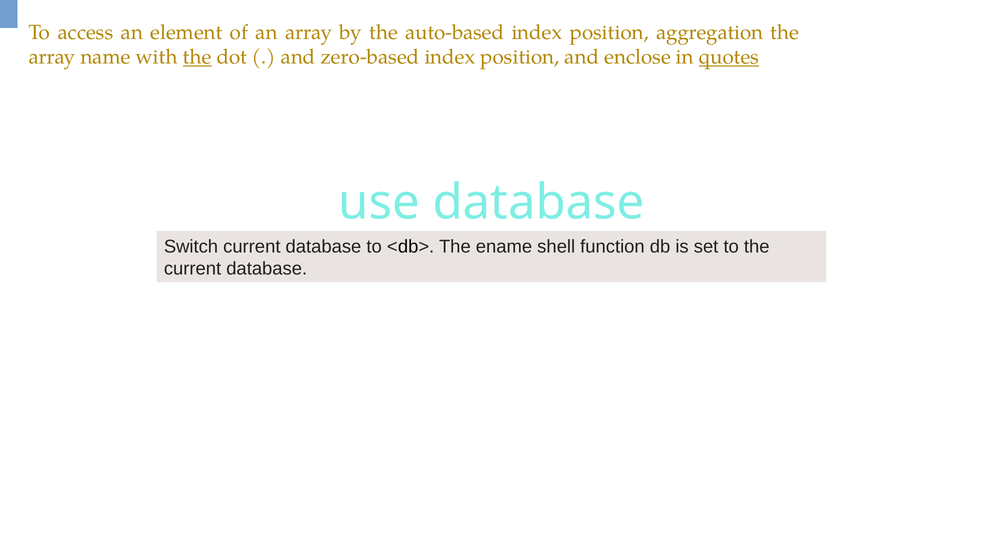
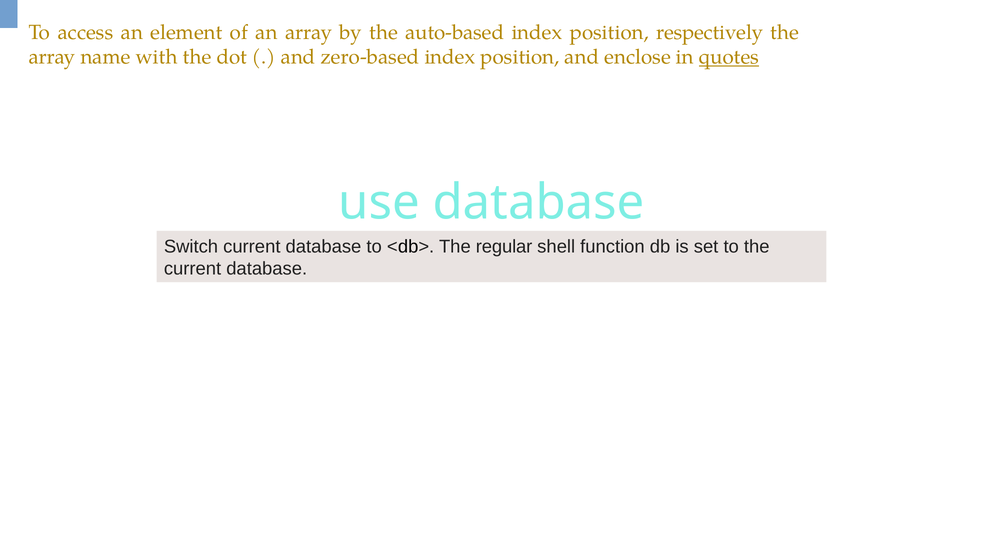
aggregation: aggregation -> respectively (710, 33)
the underline: present -> none (197, 57)
ename: ename -> regular (504, 247)
